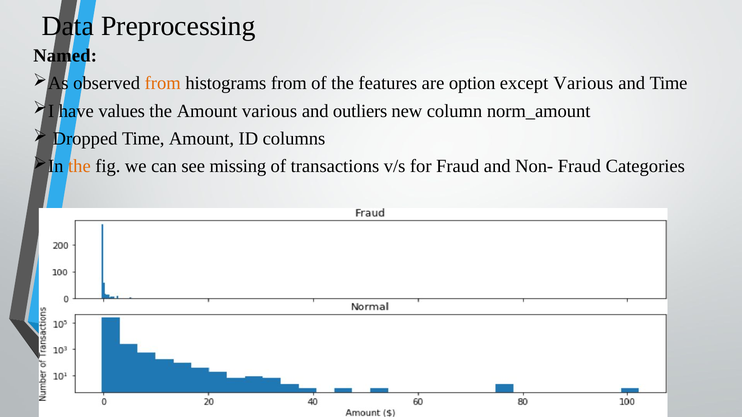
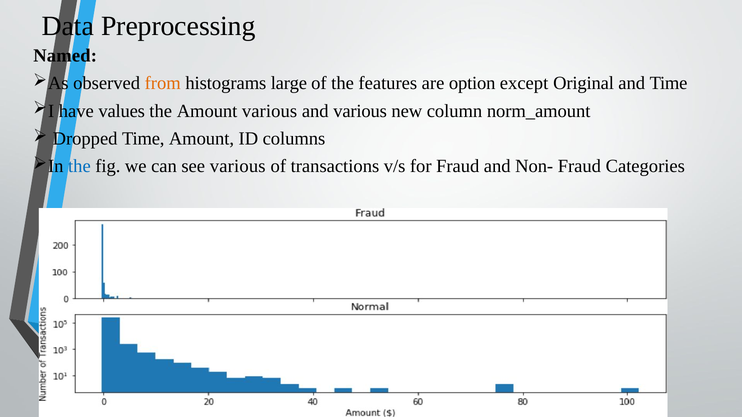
histograms from: from -> large (289, 83)
except Various: Various -> Original (584, 83)
and outliers: outliers -> various (360, 111)
the colour: orange -> blue (79, 166)
see missing: missing -> various (238, 166)
